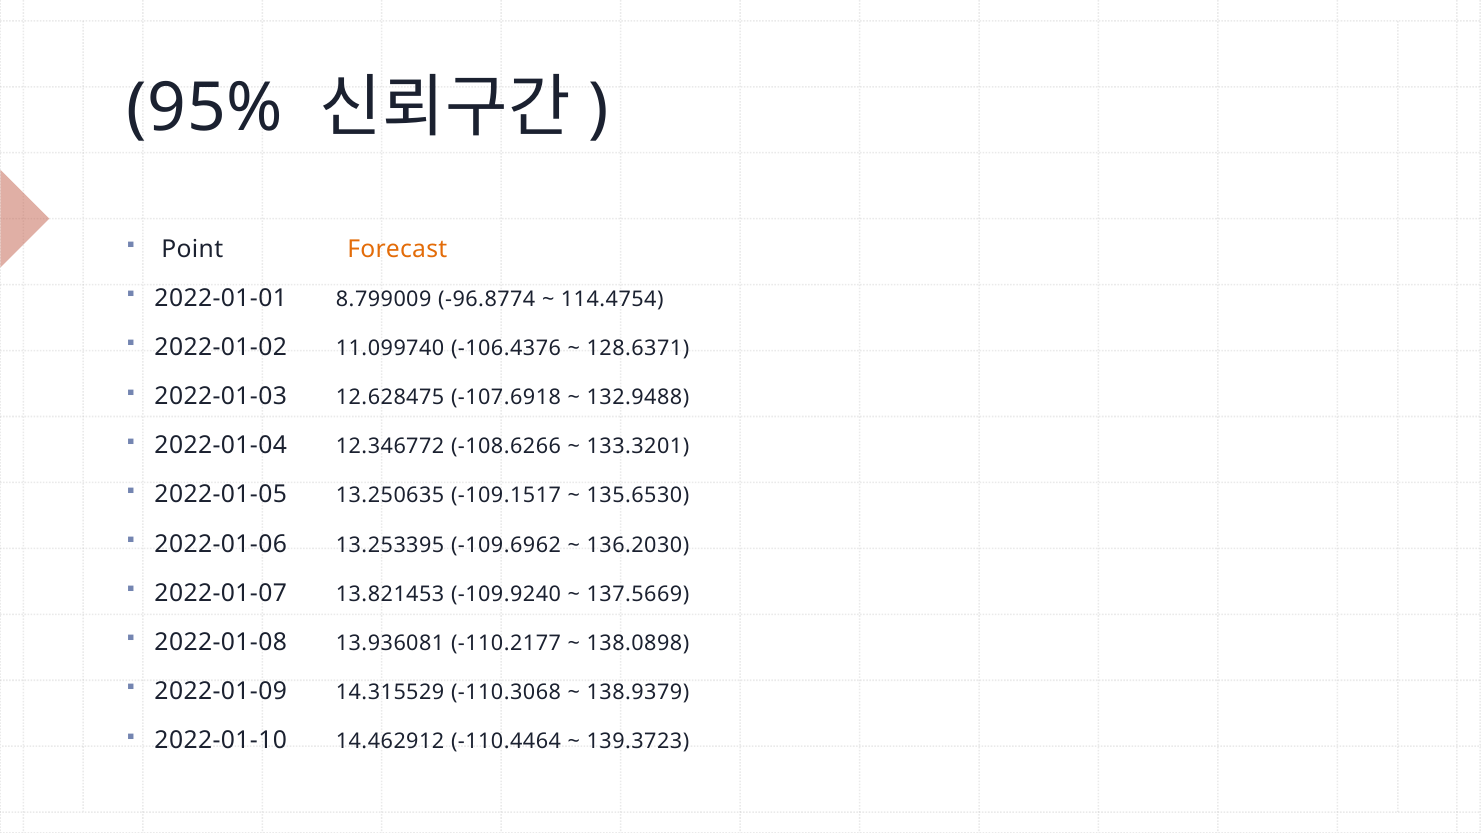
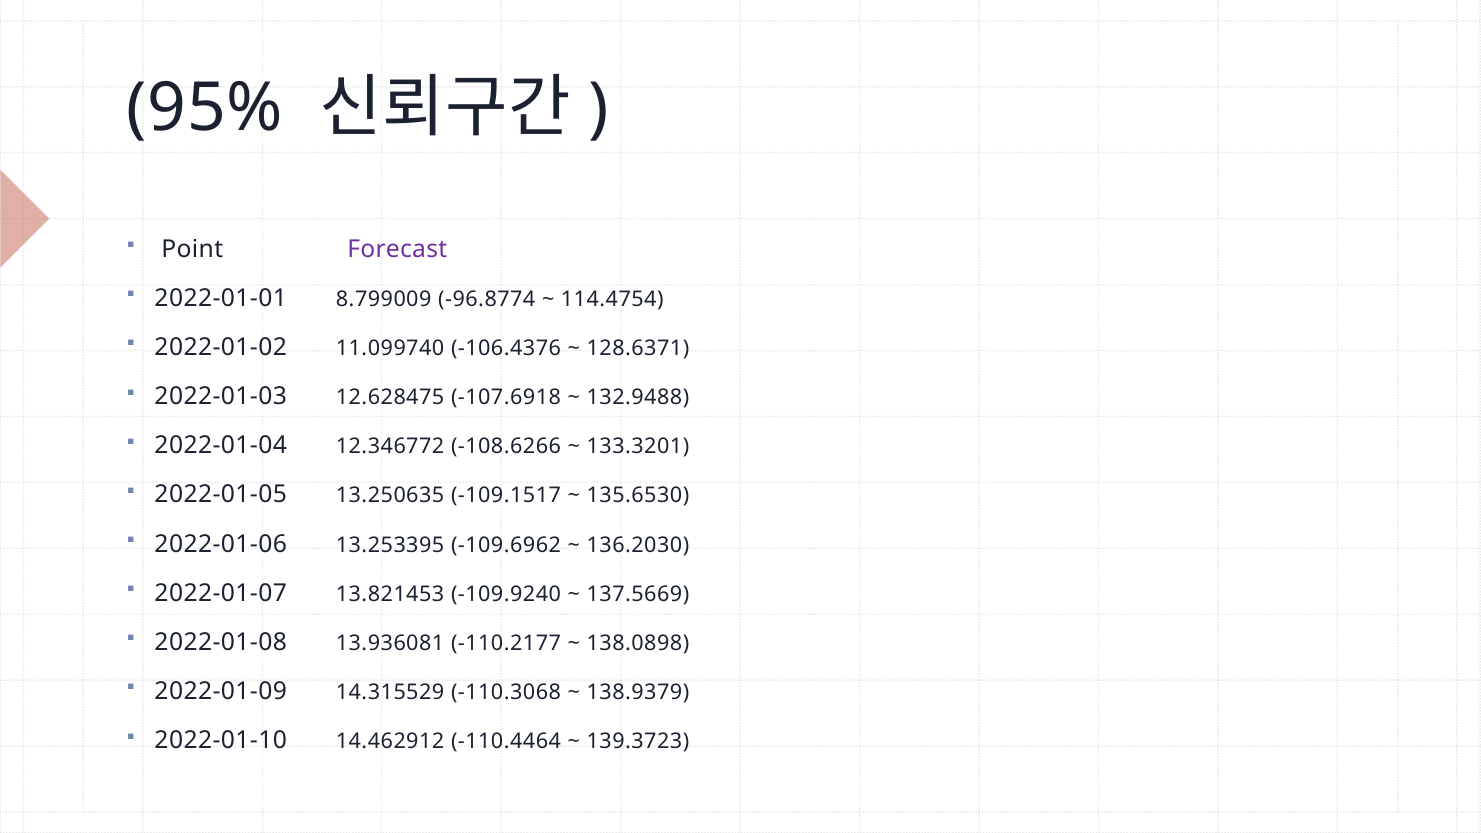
Forecast colour: orange -> purple (397, 249)
